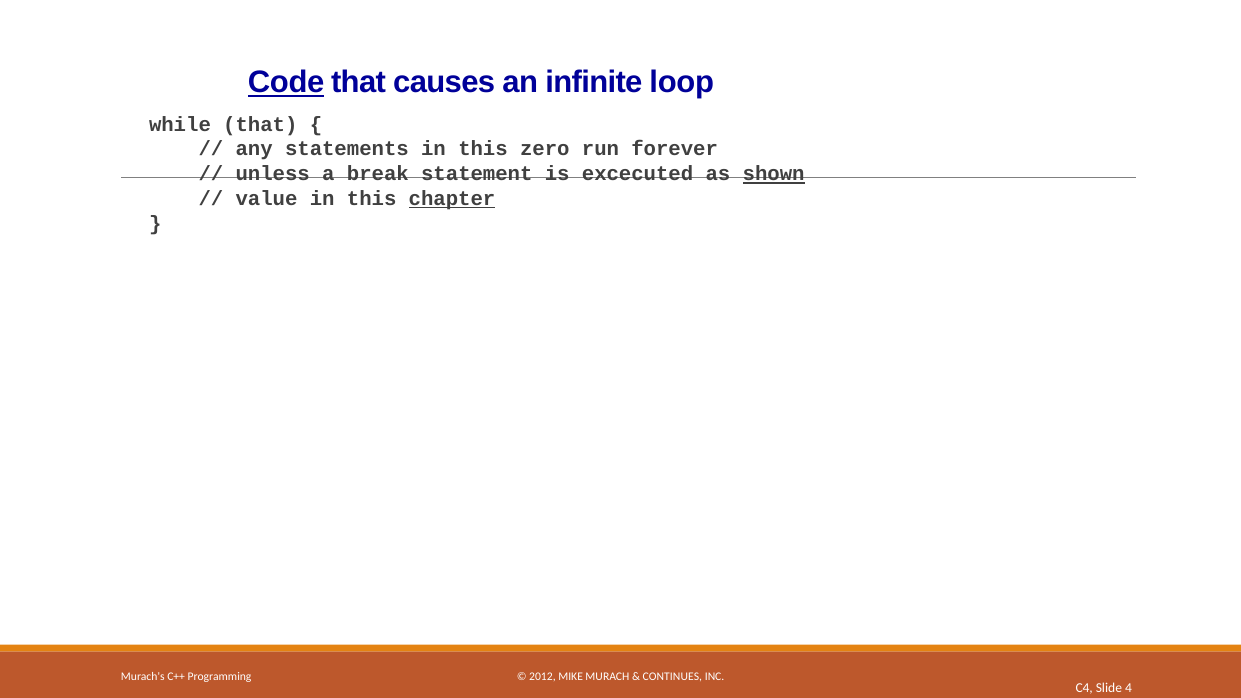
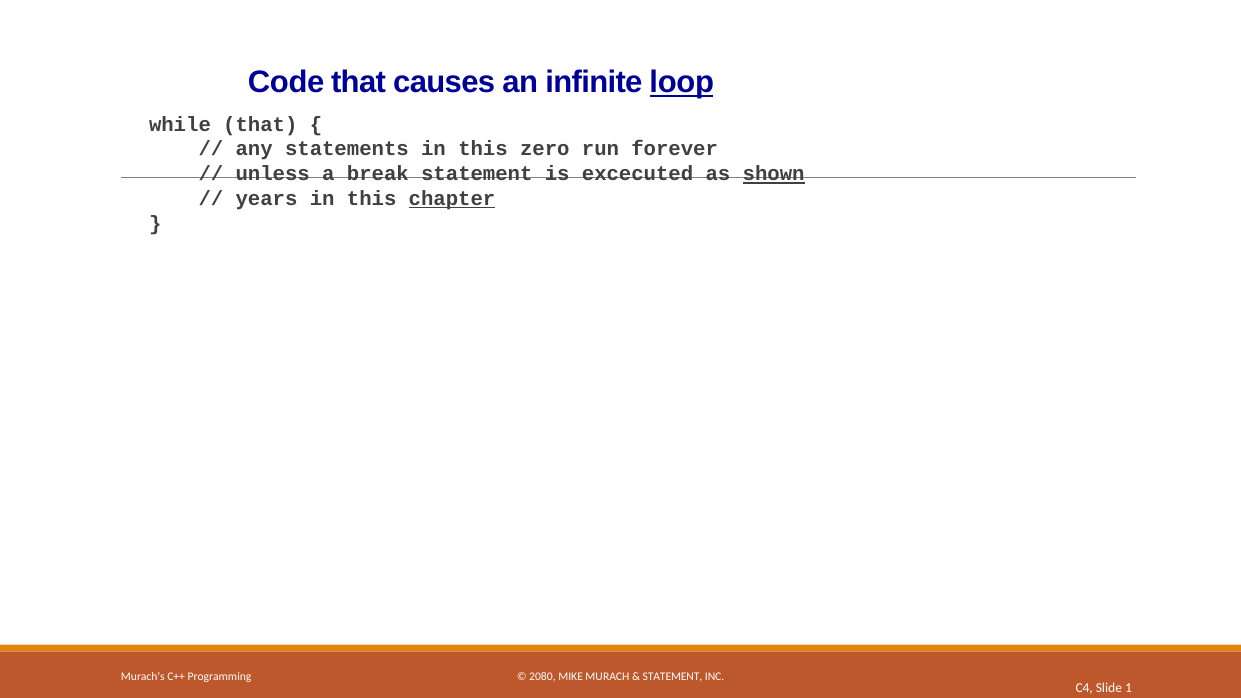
Code underline: present -> none (286, 83)
loop underline: none -> present (682, 83)
value: value -> years (267, 199)
2012: 2012 -> 2080 (542, 677)
CONTINUES: CONTINUES -> STATEMENT (672, 677)
4: 4 -> 1 (1129, 688)
